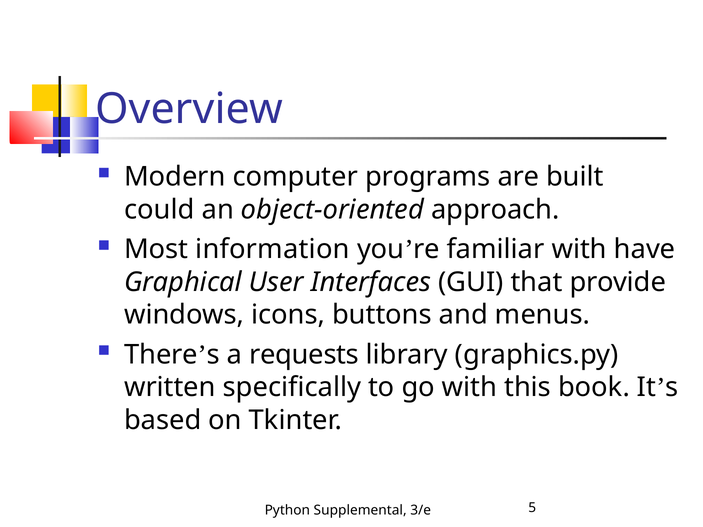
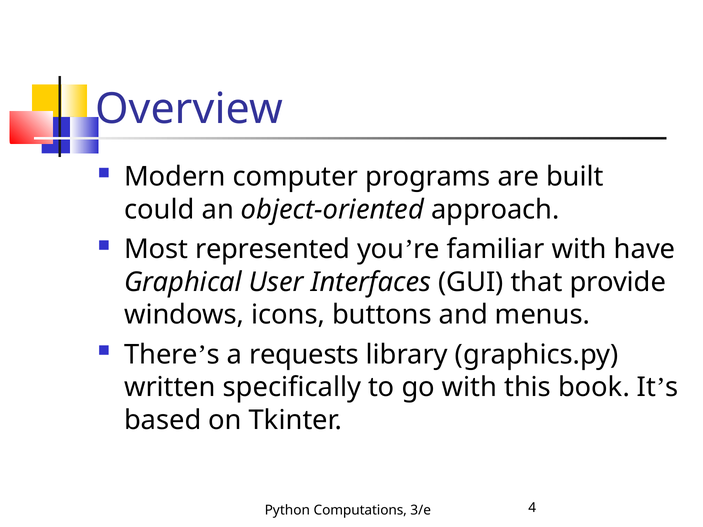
information: information -> represented (273, 249)
Supplemental: Supplemental -> Computations (360, 510)
5: 5 -> 4 (532, 508)
